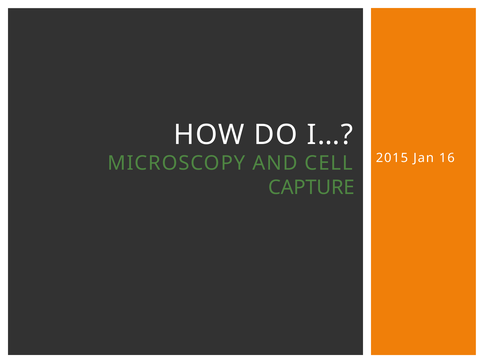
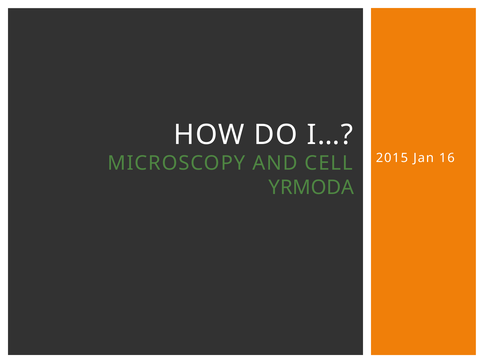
CAPTURE: CAPTURE -> YRMODA (311, 187)
